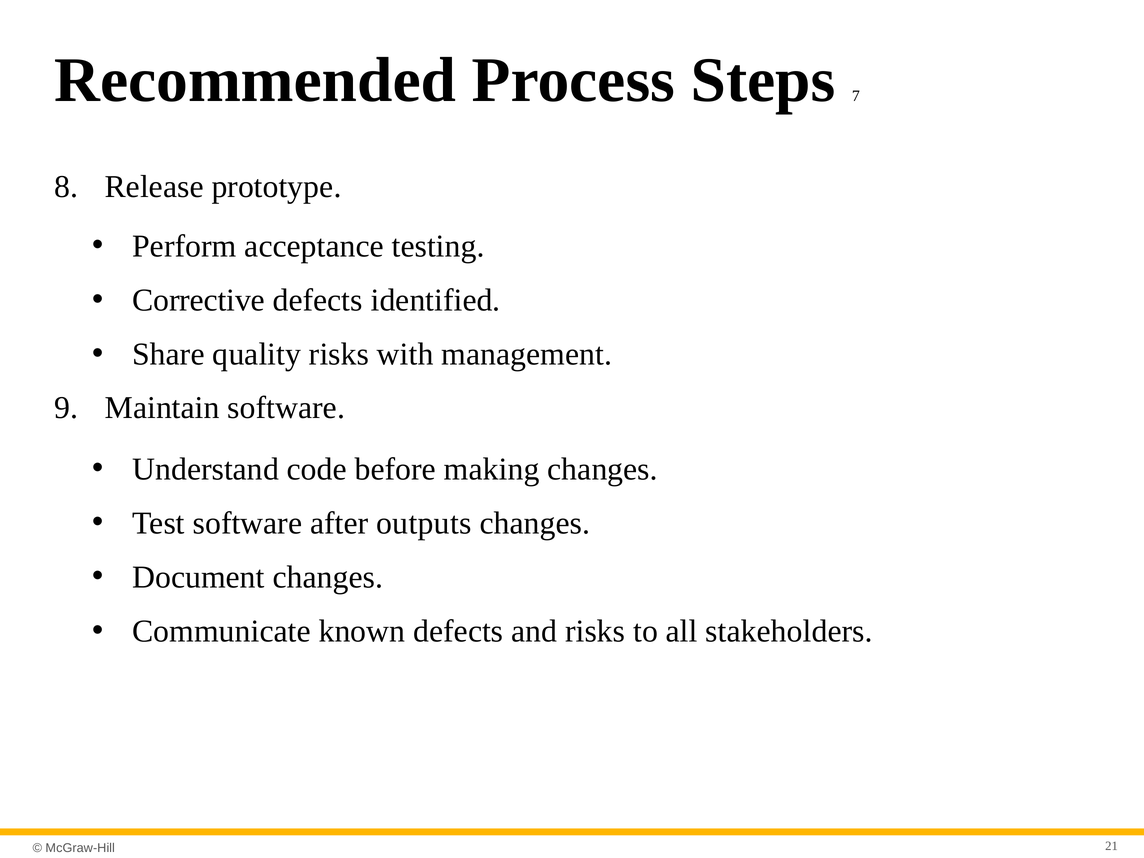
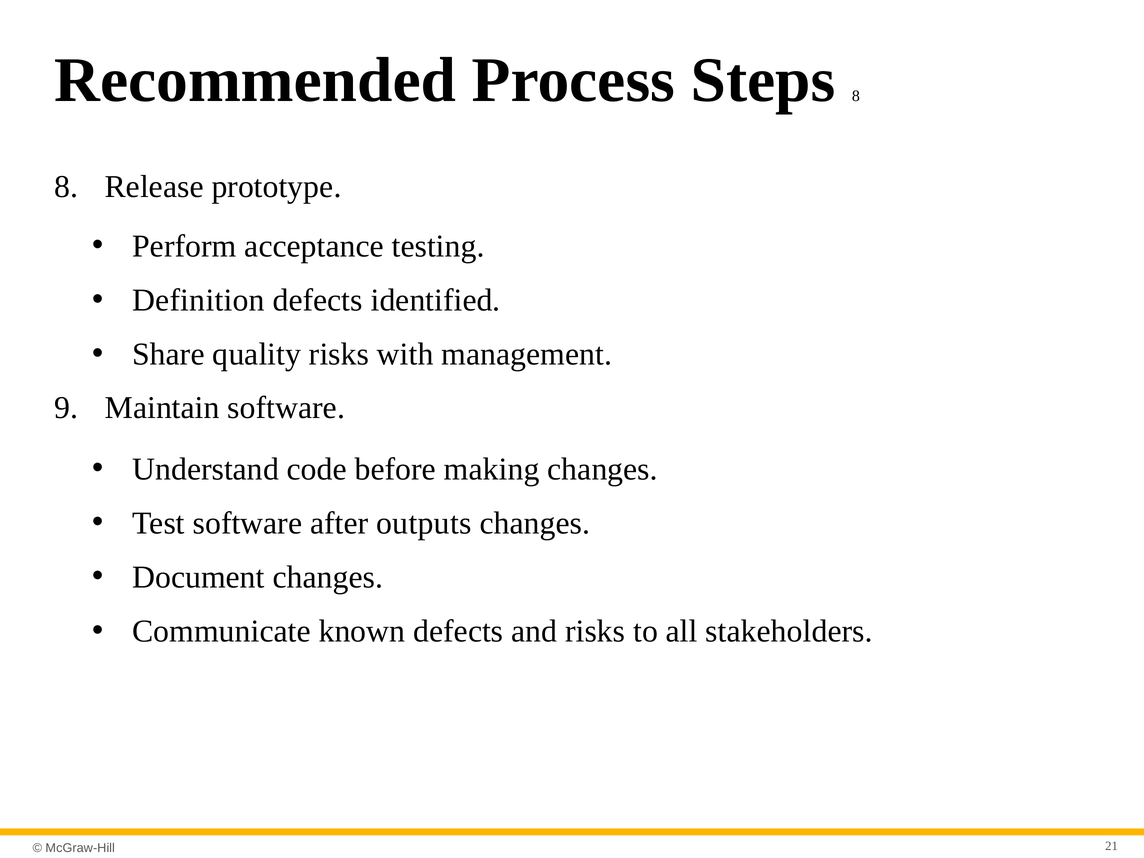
Steps 7: 7 -> 8 (856, 96)
Corrective: Corrective -> Definition (198, 300)
